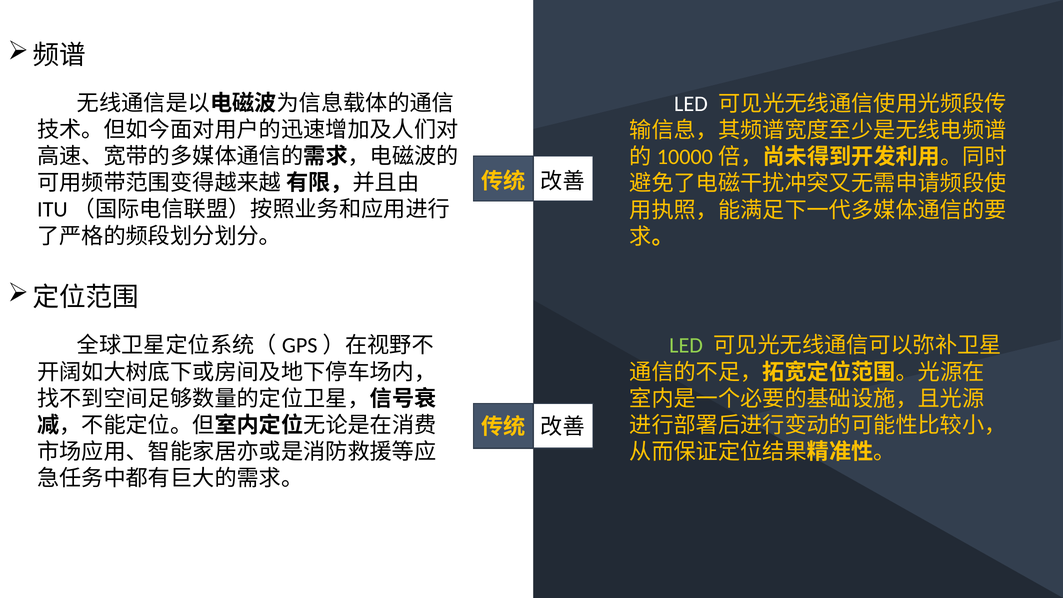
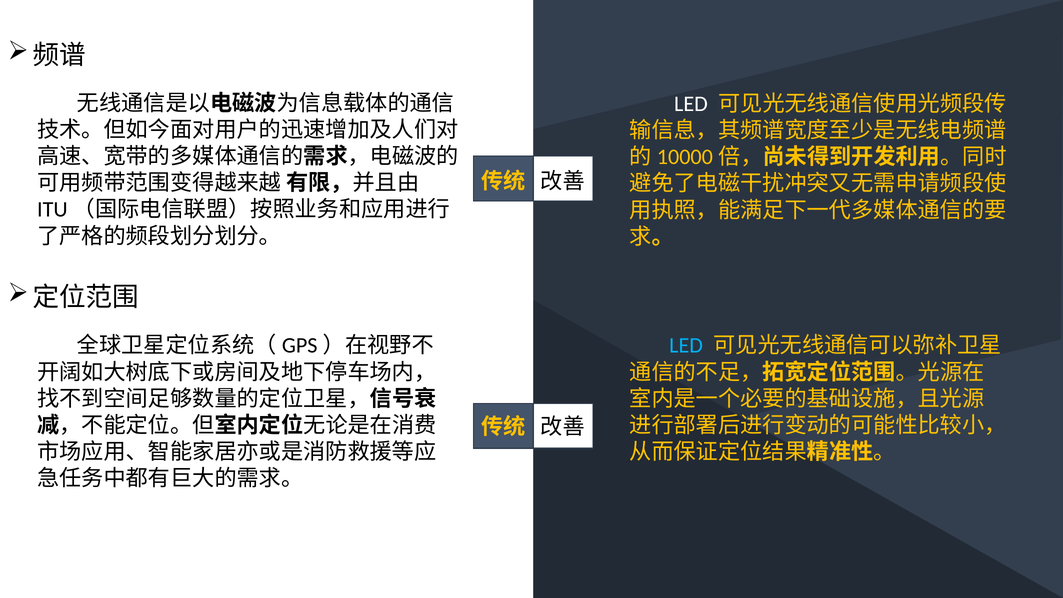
LED colour: light green -> light blue (686, 346)
